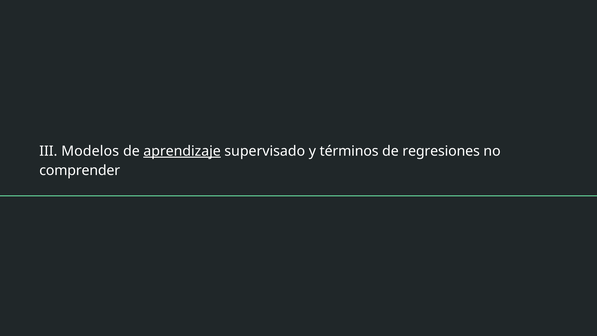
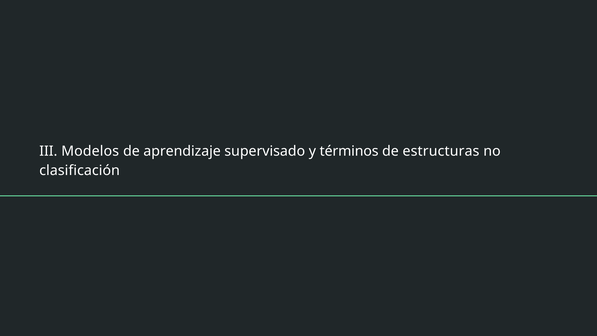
aprendizaje underline: present -> none (182, 151)
regresiones: regresiones -> estructuras (441, 151)
comprender: comprender -> clasificación (80, 170)
